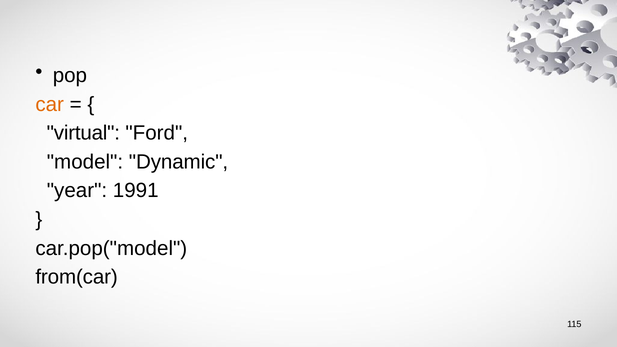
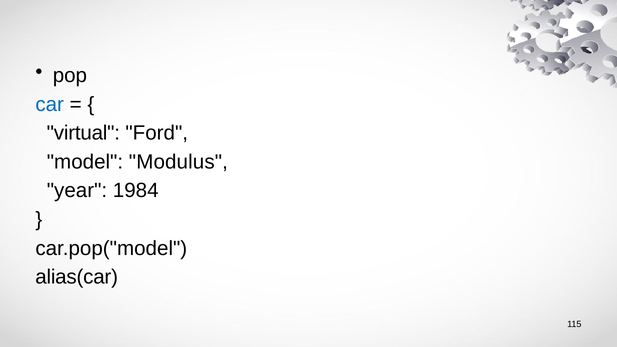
car colour: orange -> blue (50, 104)
Dynamic: Dynamic -> Modulus (178, 162)
1991: 1991 -> 1984 (136, 191)
from(car: from(car -> alias(car (77, 277)
